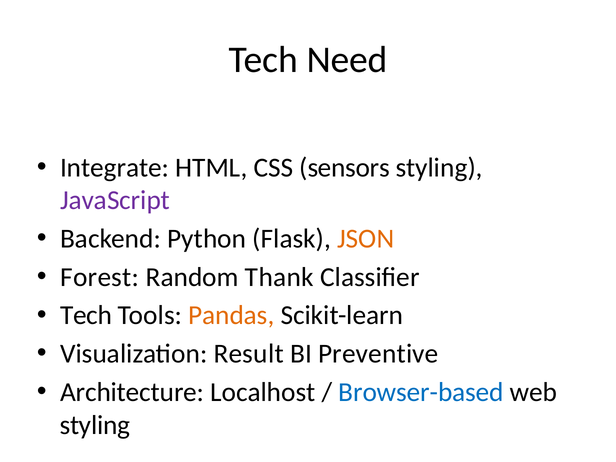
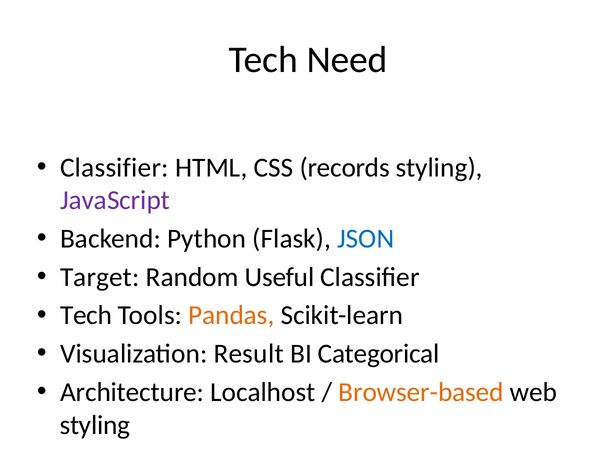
Integrate: Integrate -> Classifier (114, 168)
sensors: sensors -> records (345, 168)
JSON colour: orange -> blue (366, 239)
Forest: Forest -> Target (100, 277)
Thank: Thank -> Useful (280, 277)
Preventive: Preventive -> Categorical (379, 354)
Browser-based colour: blue -> orange (421, 392)
